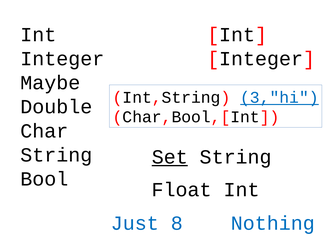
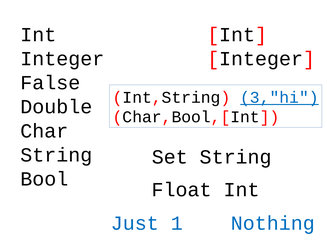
Maybe: Maybe -> False (50, 83)
Set underline: present -> none (170, 156)
8: 8 -> 1 (177, 223)
